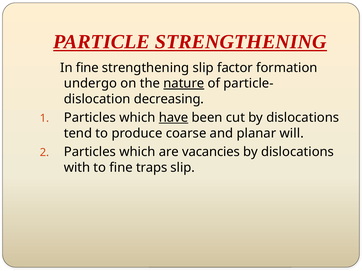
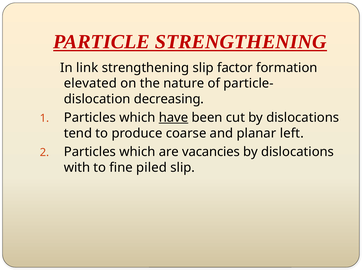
In fine: fine -> link (87, 68)
undergo: undergo -> elevated (90, 84)
nature underline: present -> none (184, 84)
will: will -> left (292, 133)
traps: traps -> piled (152, 168)
